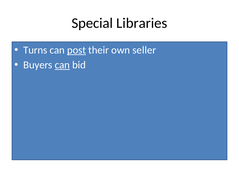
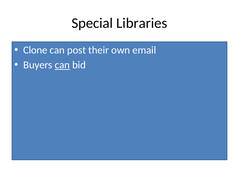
Turns: Turns -> Clone (35, 50)
post underline: present -> none (77, 50)
seller: seller -> email (144, 50)
